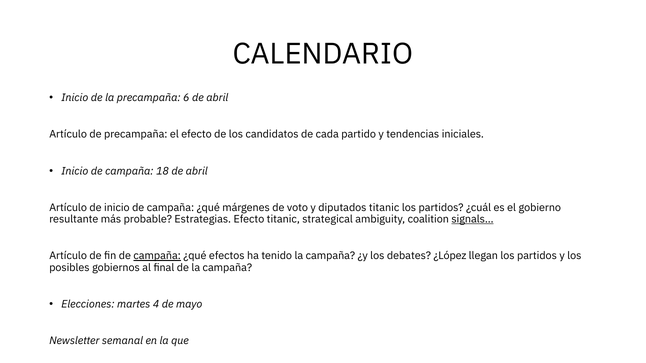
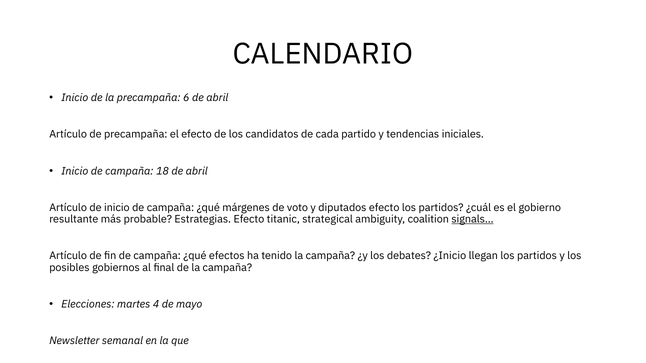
diputados titanic: titanic -> efecto (384, 208)
campaña underline: present -> none (157, 256)
¿López: ¿López -> ¿Inicio (450, 256)
